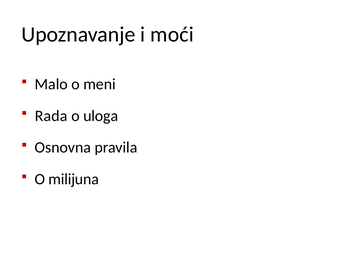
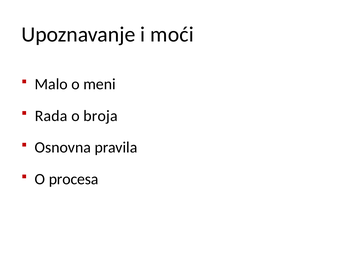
uloga: uloga -> broja (101, 116)
milijuna: milijuna -> procesa (74, 179)
